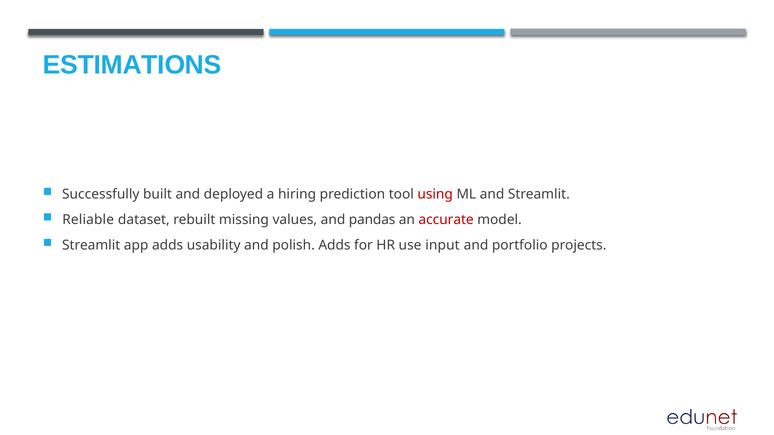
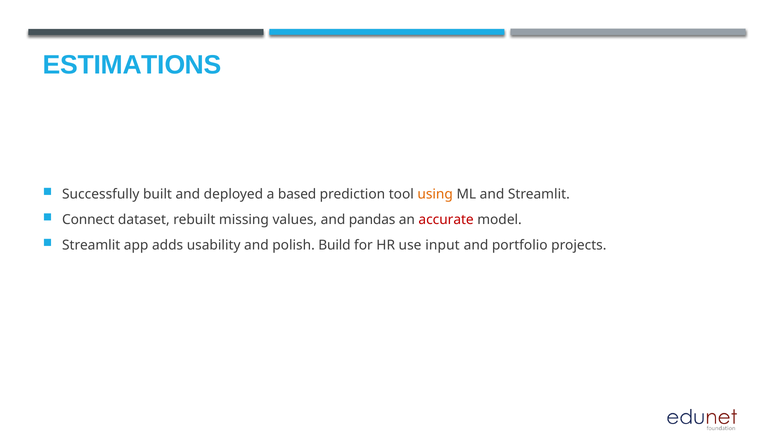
hiring: hiring -> based (297, 194)
using colour: red -> orange (435, 194)
Reliable: Reliable -> Connect (88, 220)
polish Adds: Adds -> Build (334, 246)
